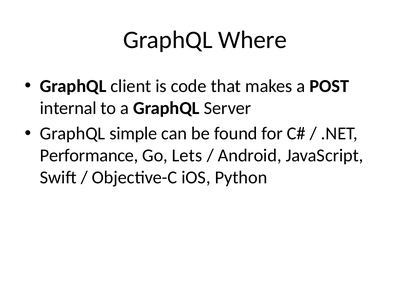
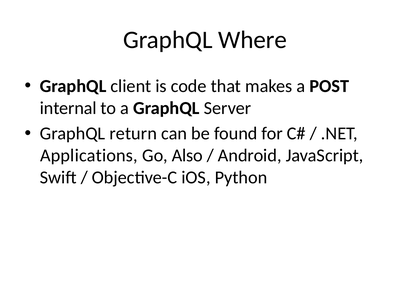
simple: simple -> return (133, 133)
Performance: Performance -> Applications (89, 155)
Lets: Lets -> Also (187, 155)
